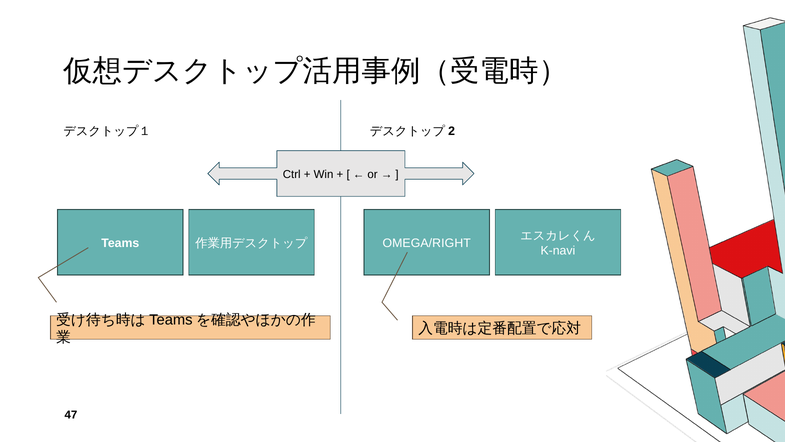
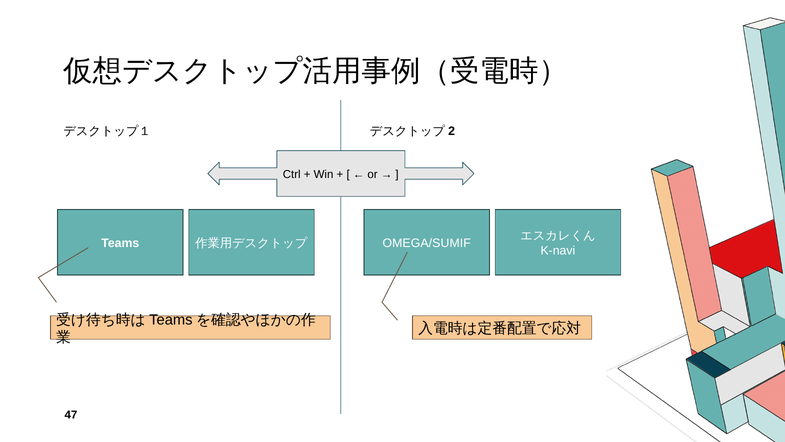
OMEGA/RIGHT: OMEGA/RIGHT -> OMEGA/SUMIF (427, 243)
